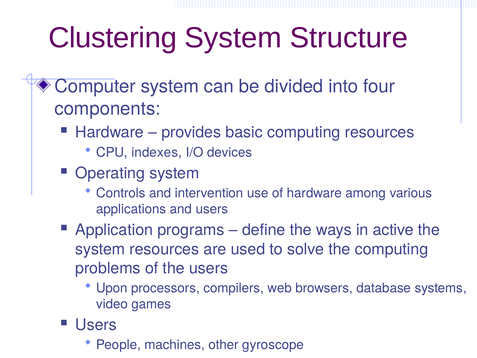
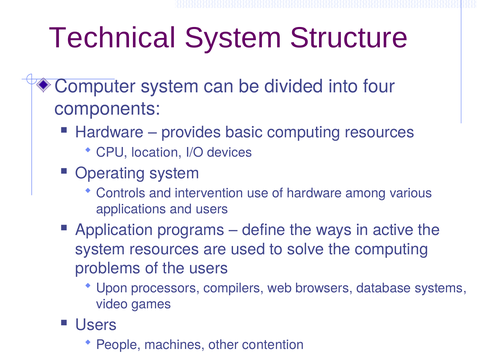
Clustering: Clustering -> Technical (112, 38)
indexes: indexes -> location (157, 152)
gyroscope: gyroscope -> contention (273, 345)
